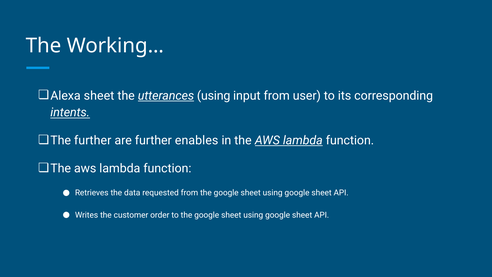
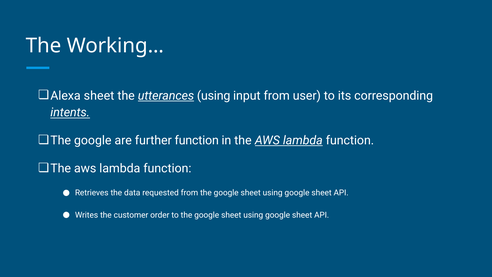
further: further -> google (93, 140)
further enables: enables -> function (197, 140)
